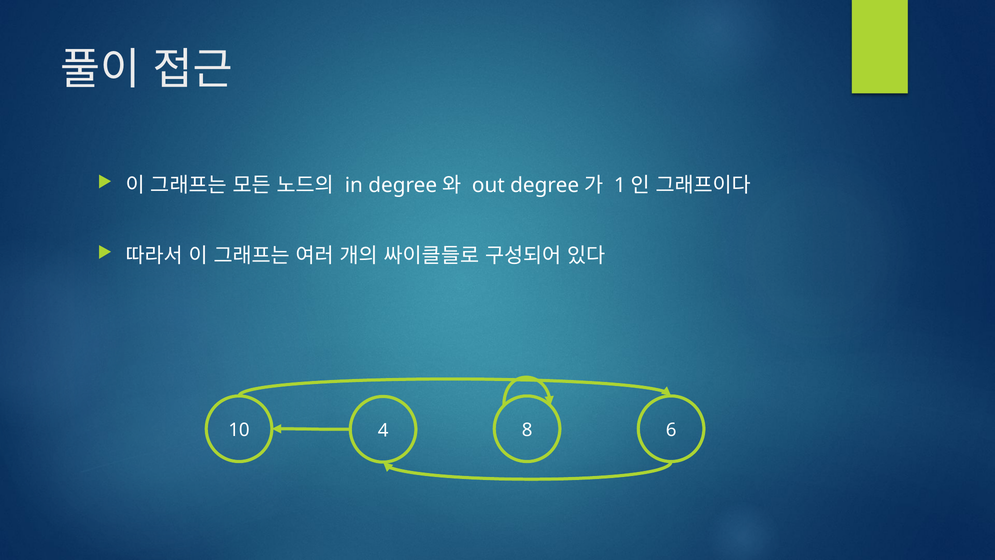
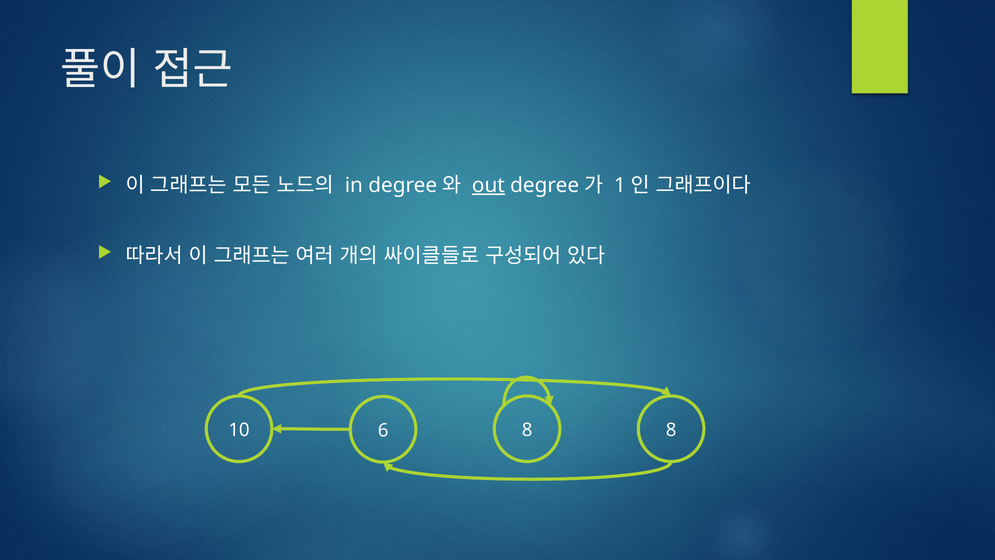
out underline: none -> present (488, 185)
4: 4 -> 6 (383, 430)
8 6: 6 -> 8 (671, 430)
